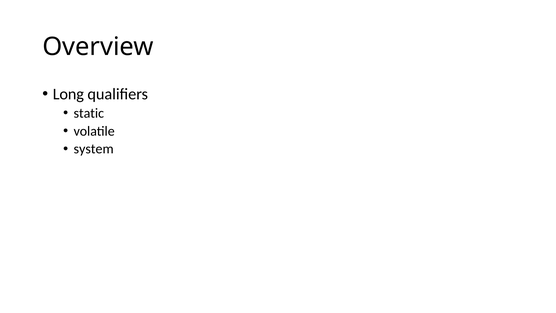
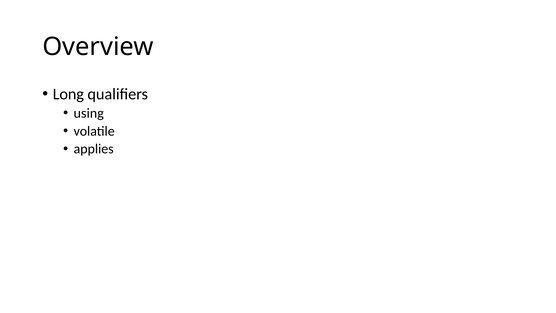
static: static -> using (89, 113)
system: system -> applies (94, 149)
